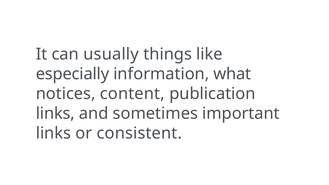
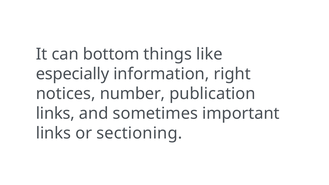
usually: usually -> bottom (111, 54)
what: what -> right (232, 74)
content: content -> number (132, 94)
consistent: consistent -> sectioning (139, 133)
